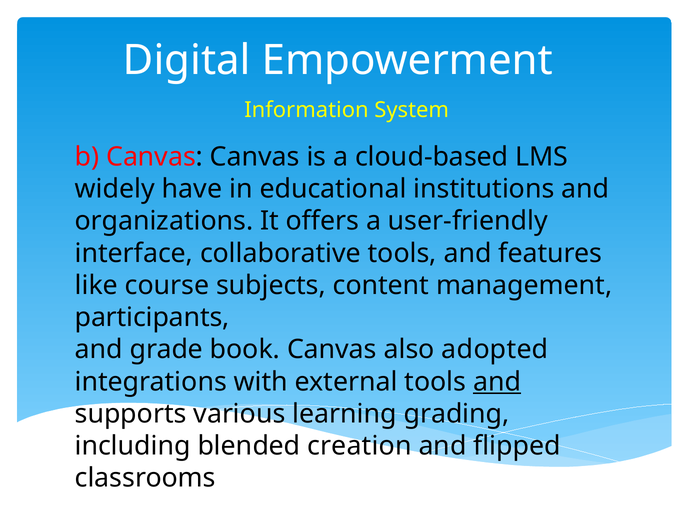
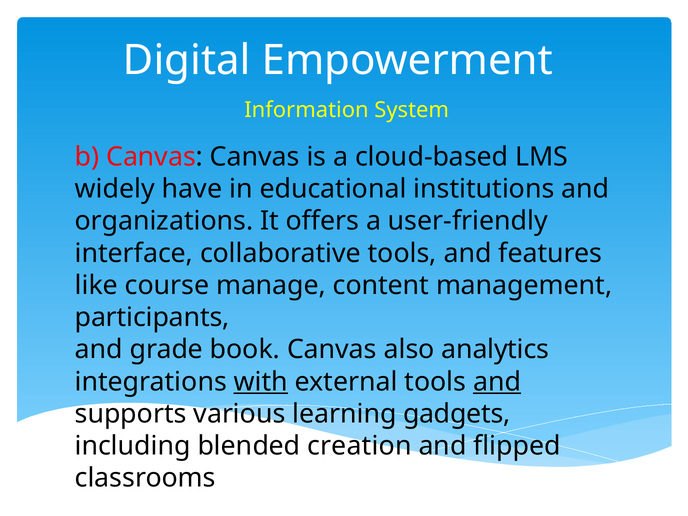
subjects: subjects -> manage (271, 285)
adopted: adopted -> analytics (495, 350)
with underline: none -> present (261, 382)
grading: grading -> gadgets (457, 414)
